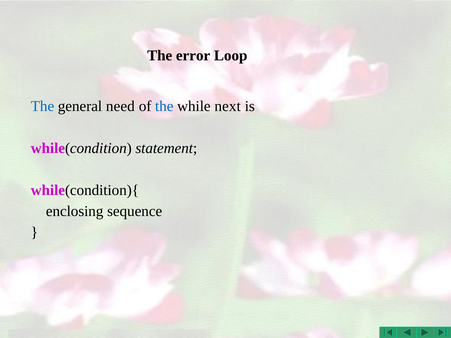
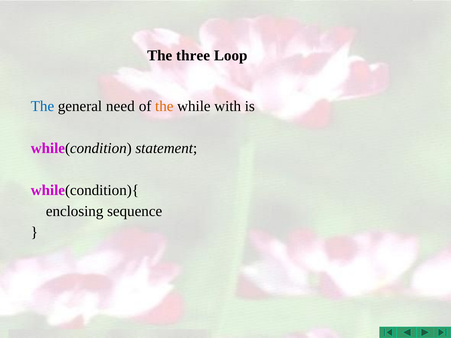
error: error -> three (193, 56)
the colour: blue -> orange (164, 106)
next: next -> with (228, 106)
